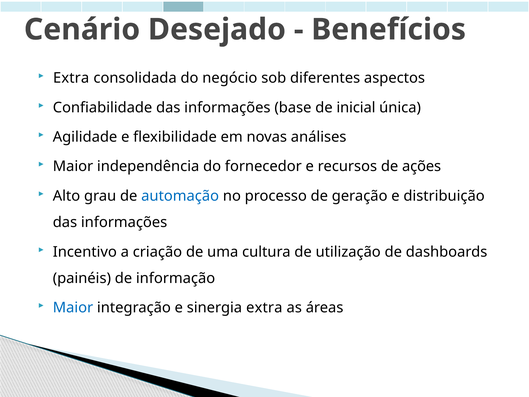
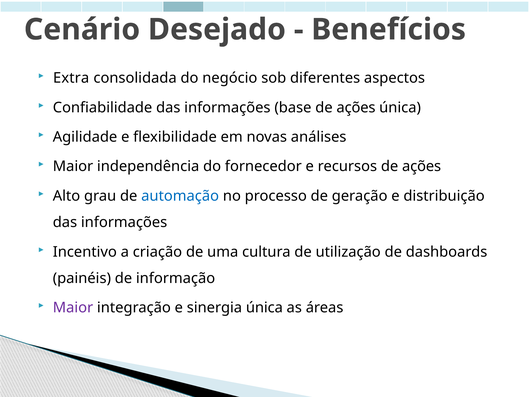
base de inicial: inicial -> ações (356, 107)
Maior colour: blue -> purple (73, 308)
sinergia extra: extra -> única (264, 308)
